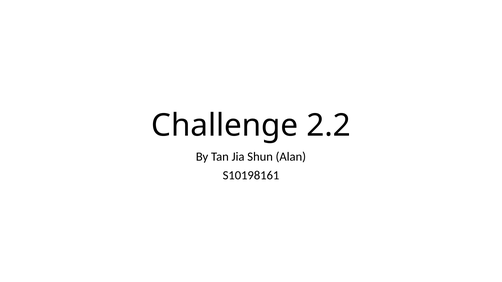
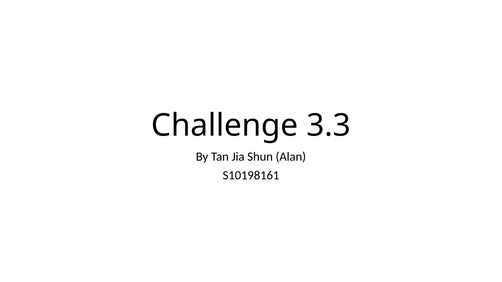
2.2: 2.2 -> 3.3 (329, 125)
